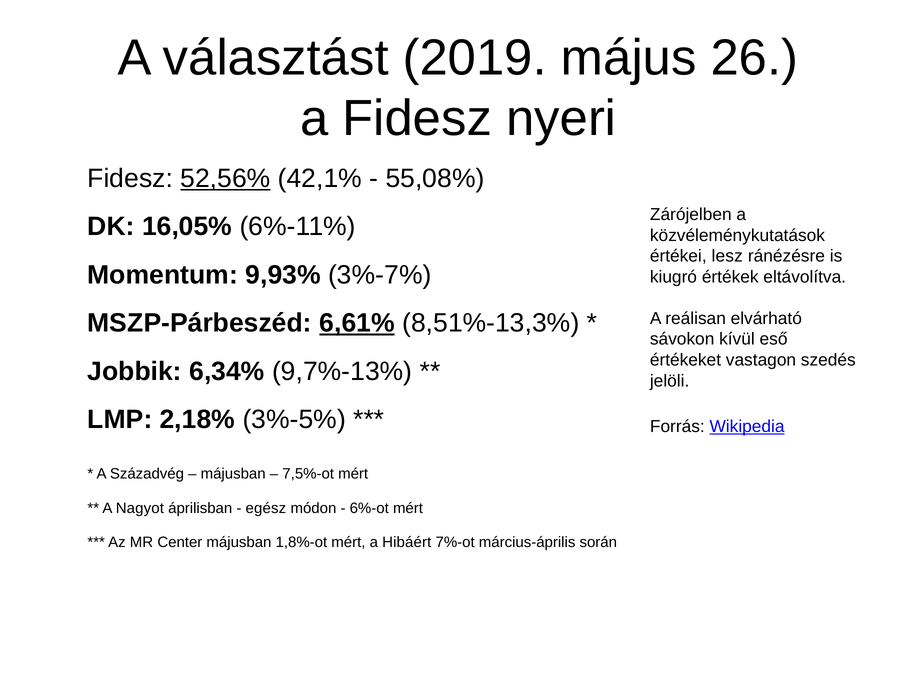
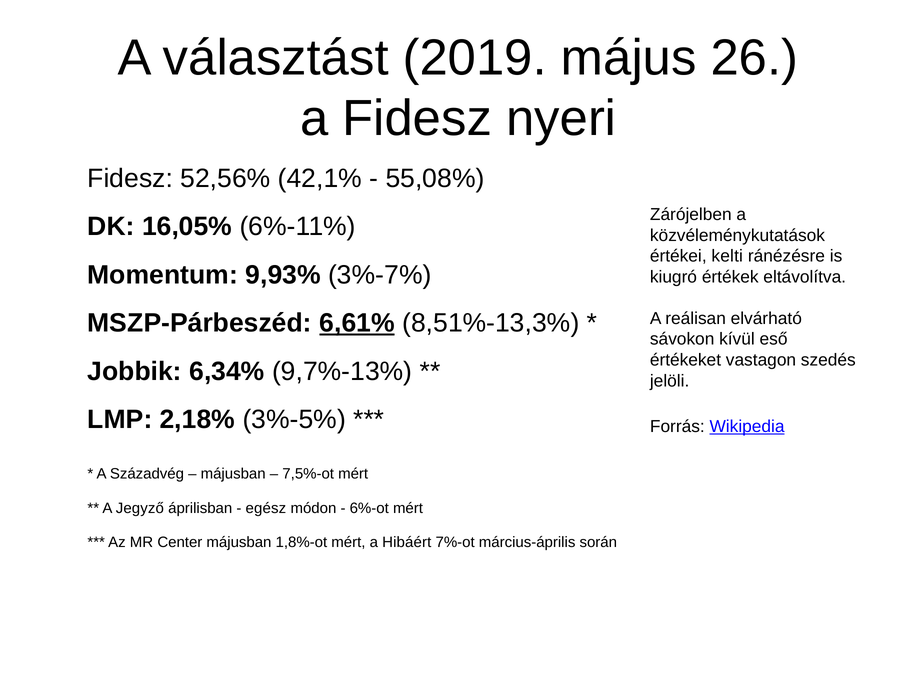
52,56% underline: present -> none (225, 179)
lesz: lesz -> kelti (727, 256)
Nagyot: Nagyot -> Jegyző (140, 509)
